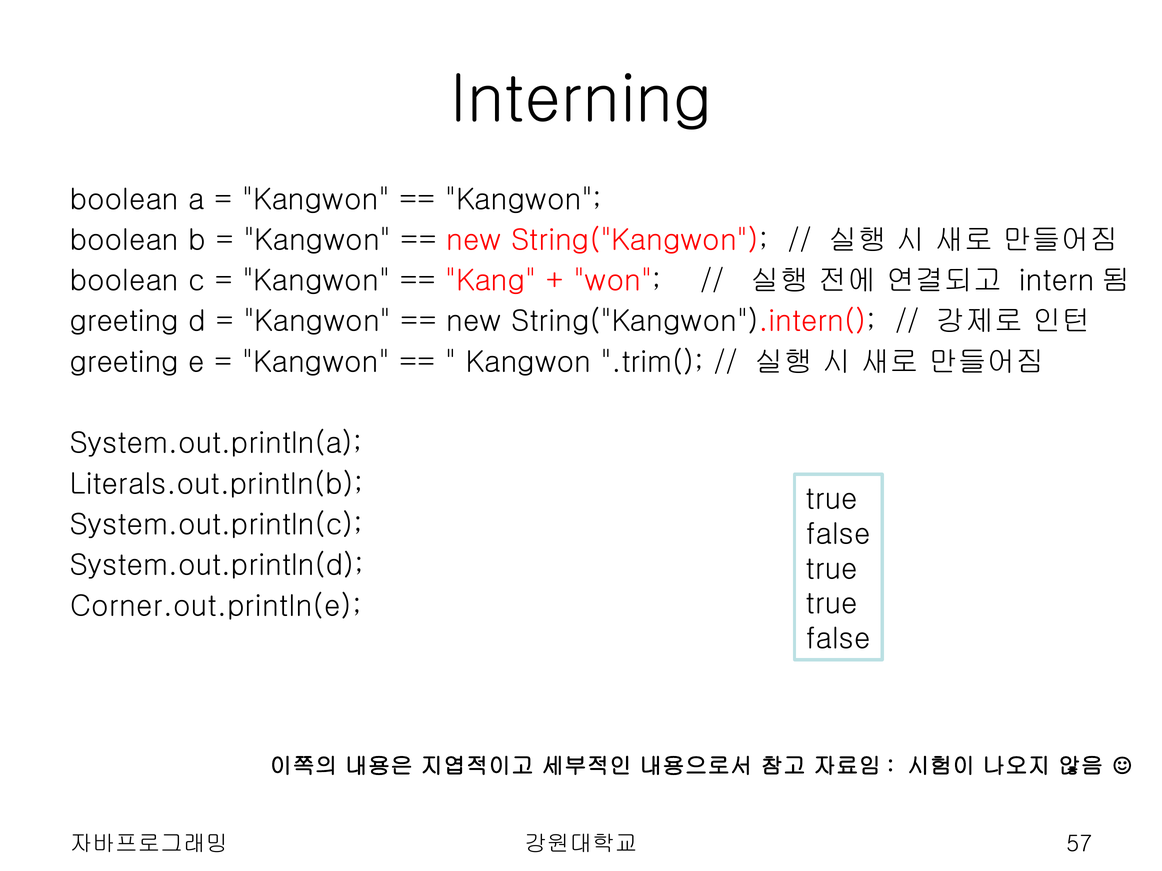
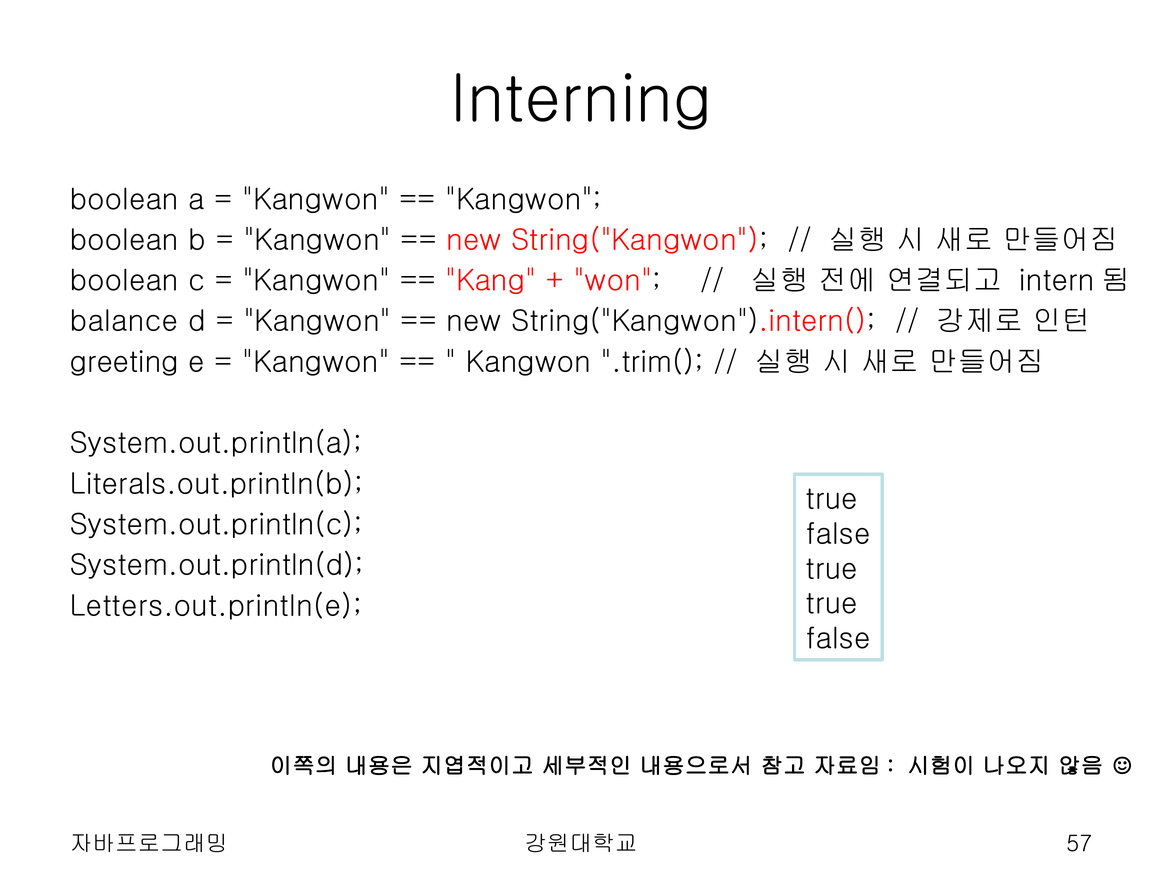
greeting: greeting -> balance (124, 322)
Corner.out.println(e: Corner.out.println(e -> Letters.out.println(e (216, 606)
